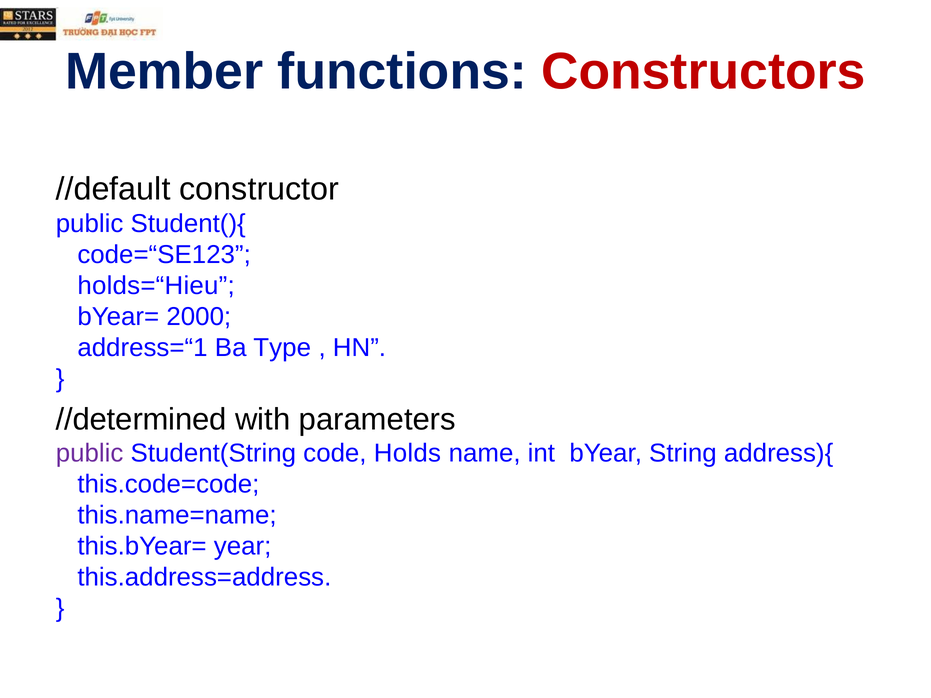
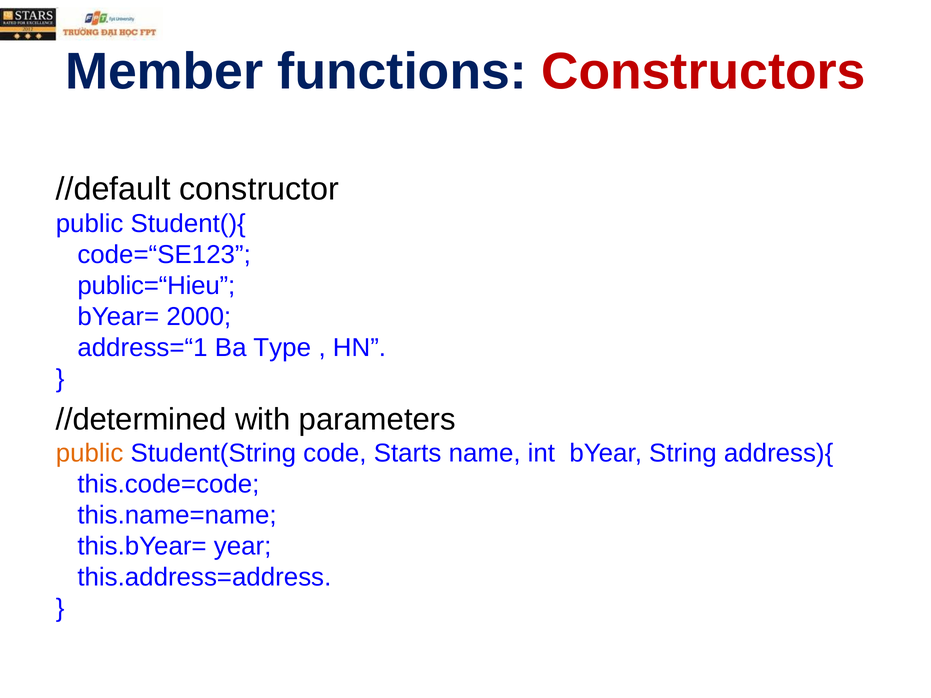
holds=“Hieu: holds=“Hieu -> public=“Hieu (156, 286)
public colour: purple -> orange (90, 453)
Holds: Holds -> Starts (408, 453)
